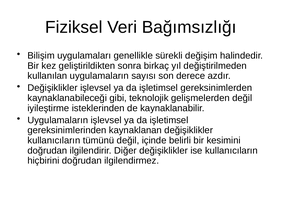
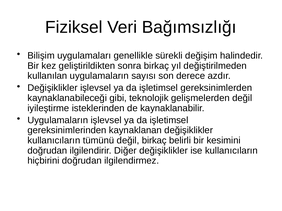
değil içinde: içinde -> birkaç (154, 141)
